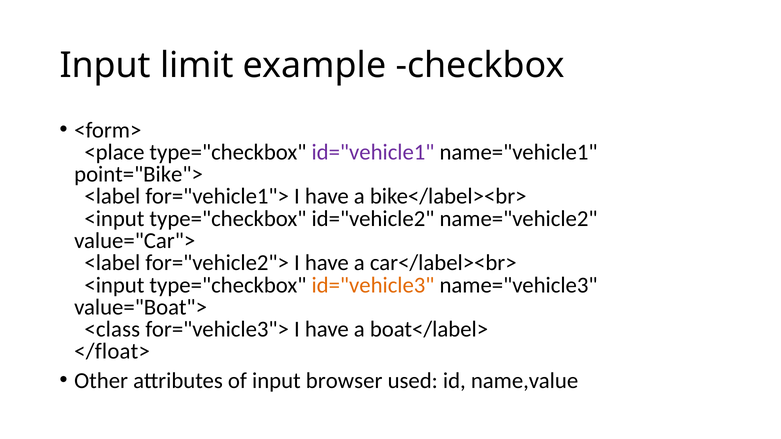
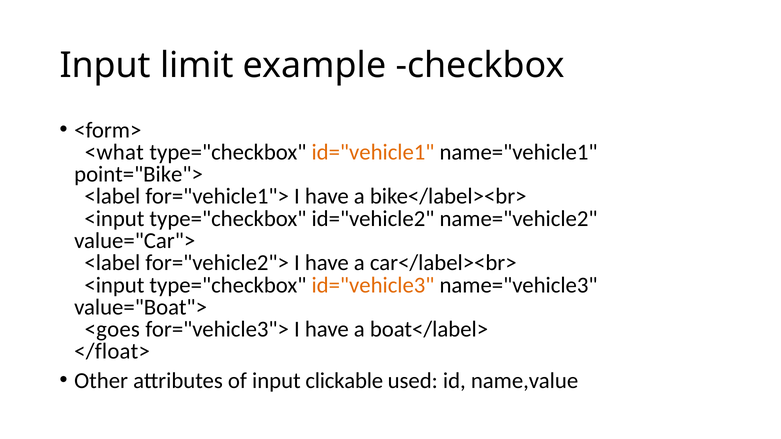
<place: <place -> <what (114, 152)
id="vehicle1 colour: purple -> orange (373, 152)
<class: <class -> <goes (112, 330)
browser: browser -> clickable (344, 381)
